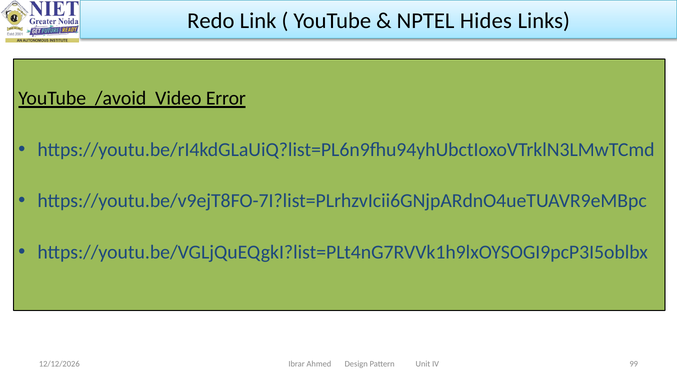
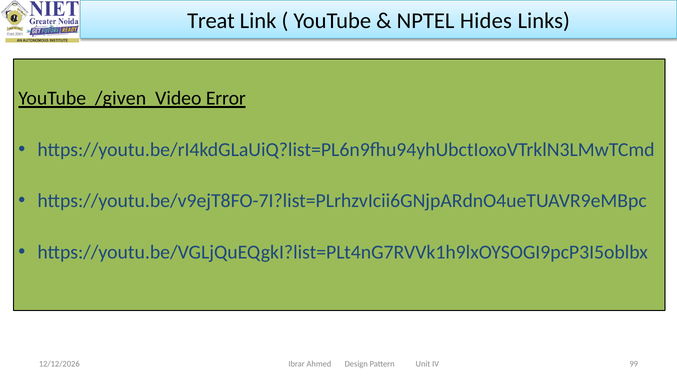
Redo: Redo -> Treat (211, 21)
/avoid: /avoid -> /given (121, 98)
